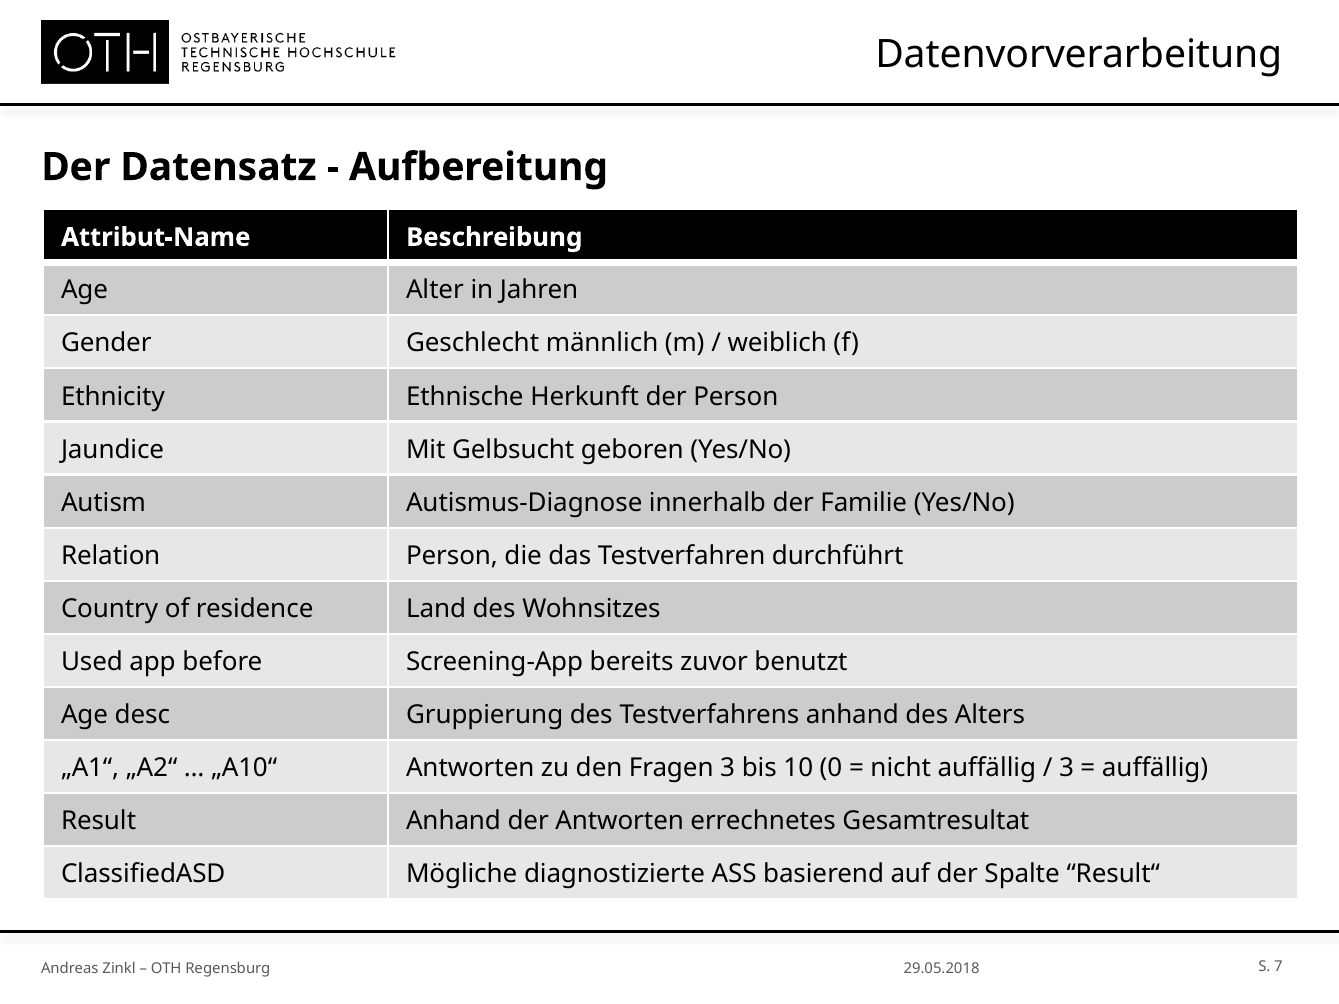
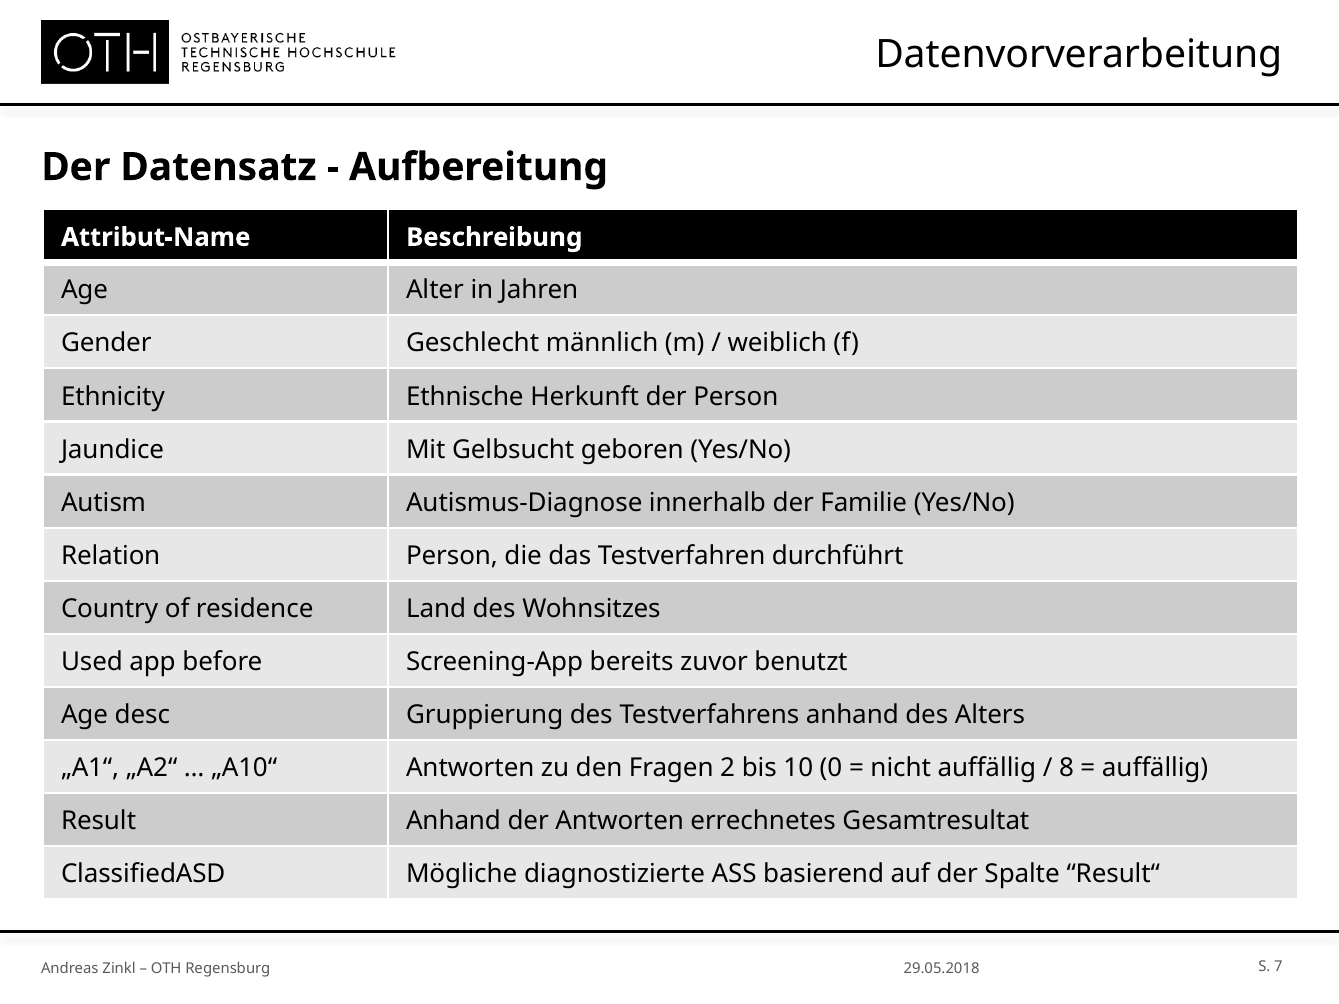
Fragen 3: 3 -> 2 (728, 768)
3: 3 -> 8 (1067, 768)
